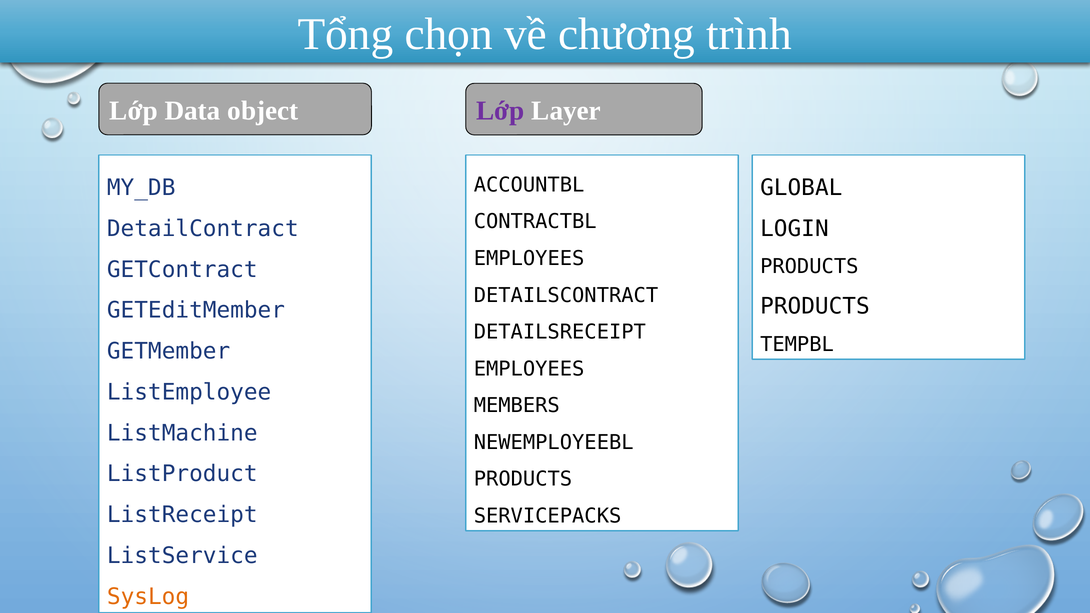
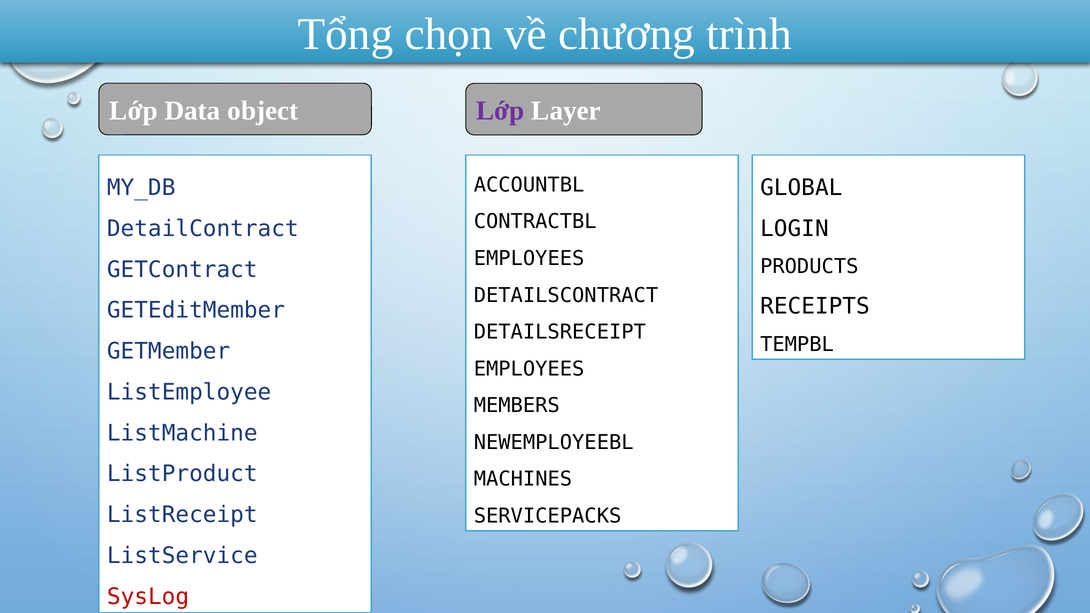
PRODUCTS: PRODUCTS -> RECEIPTS (815, 306)
PRODUCTS: PRODUCTS -> MACHINES (523, 479)
SysLog colour: orange -> red (148, 597)
